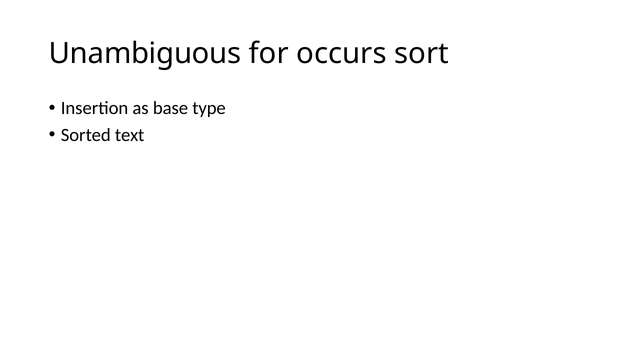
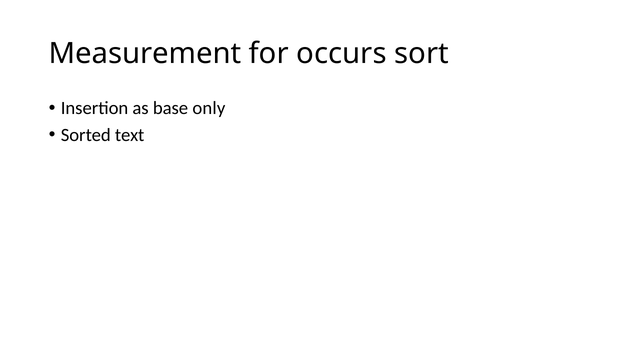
Unambiguous: Unambiguous -> Measurement (145, 54)
type: type -> only (209, 108)
